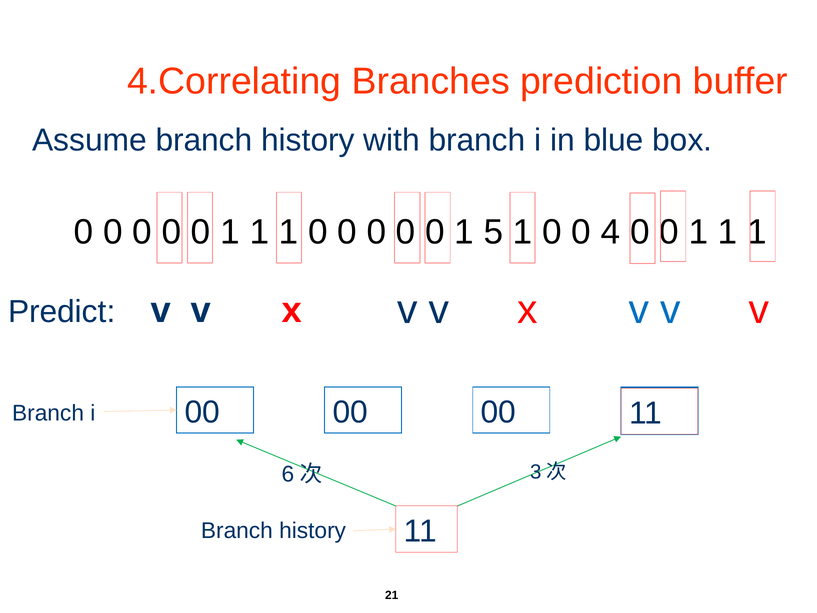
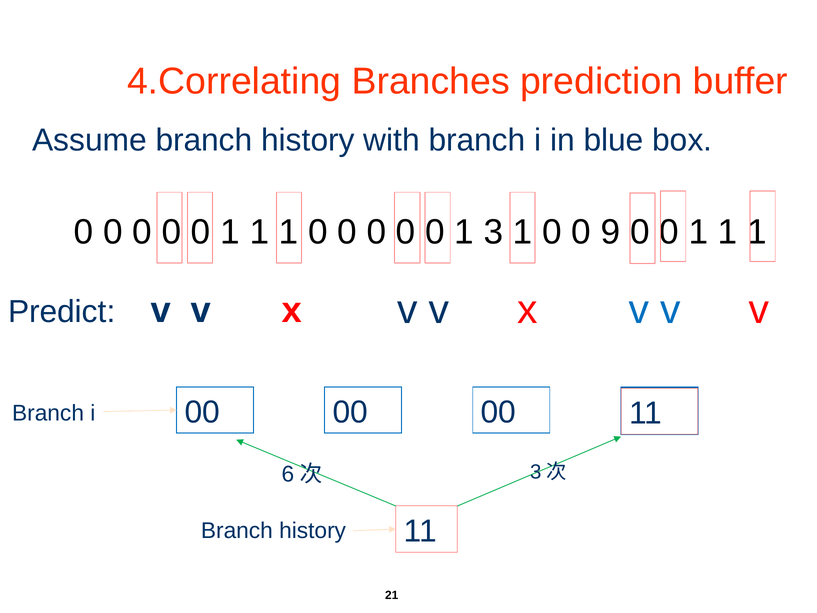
5: 5 -> 3 (493, 232)
4: 4 -> 9 (611, 232)
